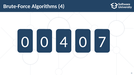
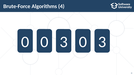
0 0 4: 4 -> 3 (64, 42)
7: 7 -> 3 (102, 42)
